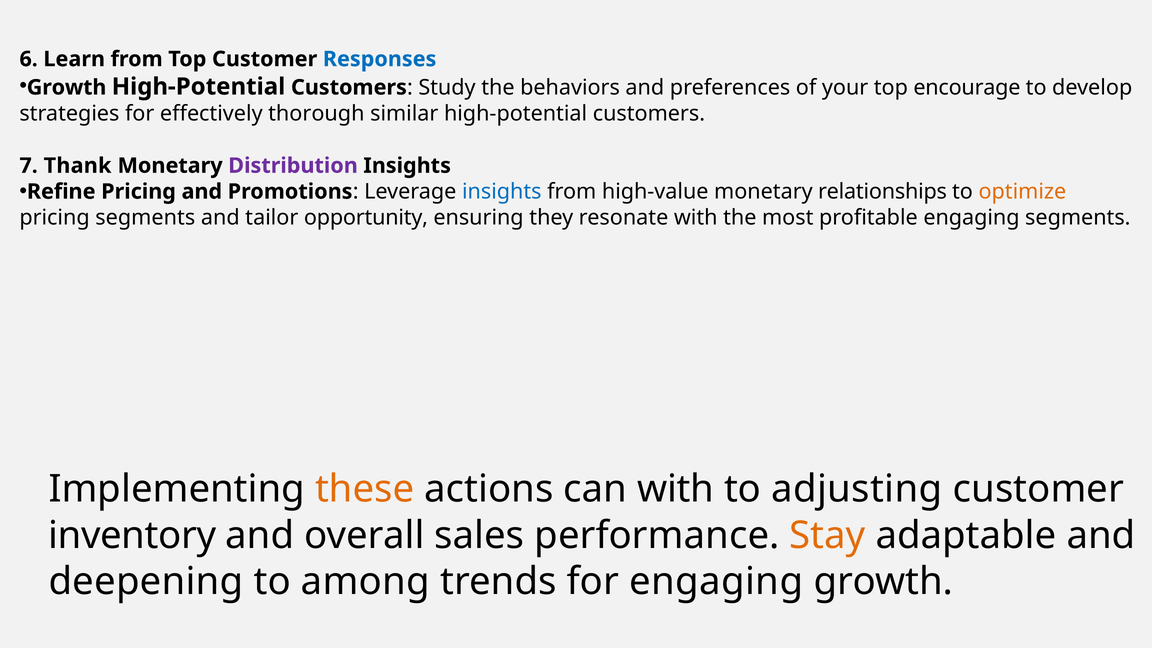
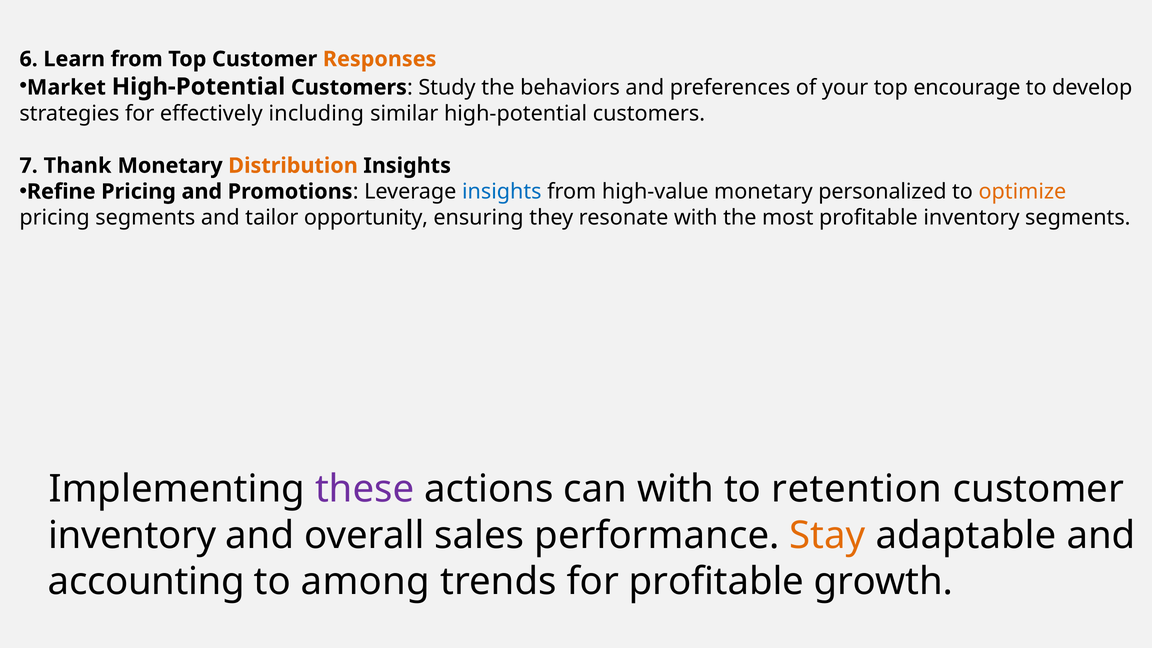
Responses colour: blue -> orange (380, 59)
Growth: Growth -> Market (66, 87)
thorough: thorough -> including (316, 114)
Distribution colour: purple -> orange (293, 166)
relationships: relationships -> personalized (882, 192)
profitable engaging: engaging -> inventory (971, 218)
these colour: orange -> purple (365, 489)
adjusting: adjusting -> retention (857, 489)
deepening: deepening -> accounting (146, 581)
for engaging: engaging -> profitable (716, 581)
